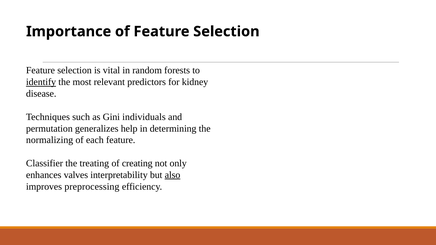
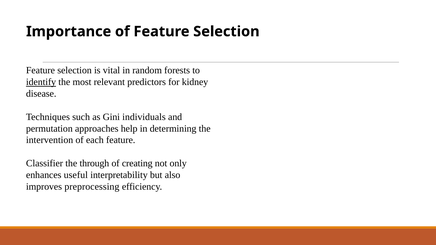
generalizes: generalizes -> approaches (97, 129)
normalizing: normalizing -> intervention (50, 140)
treating: treating -> through (94, 164)
valves: valves -> useful (76, 175)
also underline: present -> none (173, 175)
